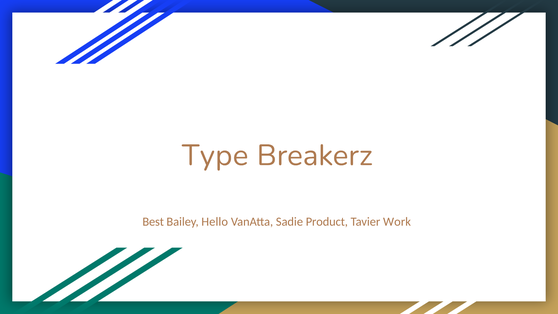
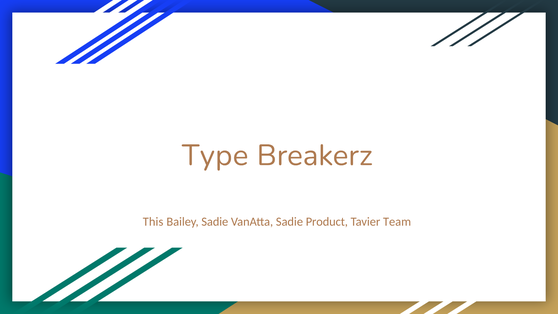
Best: Best -> This (153, 222)
Bailey Hello: Hello -> Sadie (215, 222)
Work: Work -> Team (397, 222)
